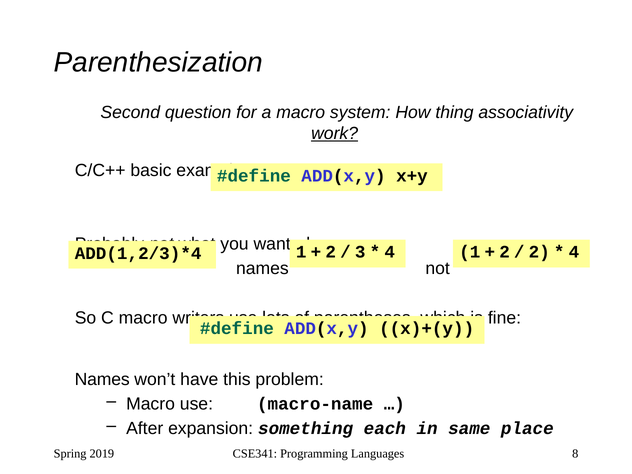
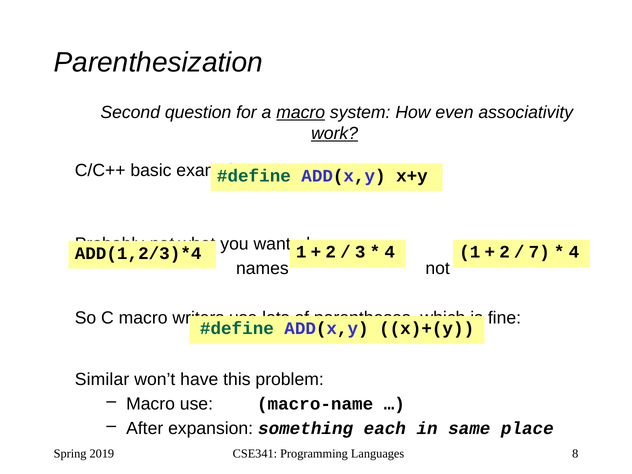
macro underline: none -> present (301, 112)
thing: thing -> even (454, 112)
2: 2 -> 7 (539, 252)
Names: Names -> Similar (102, 379)
